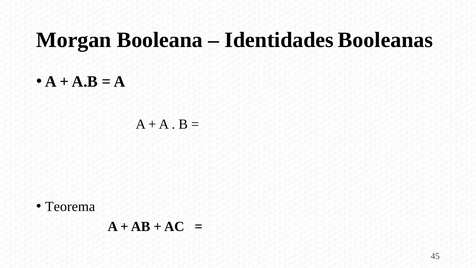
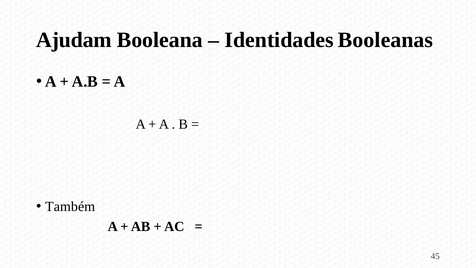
Morgan: Morgan -> Ajudam (74, 40)
Teorema: Teorema -> Também (70, 206)
